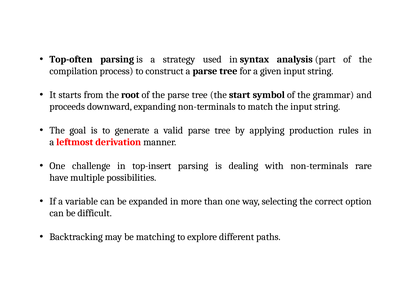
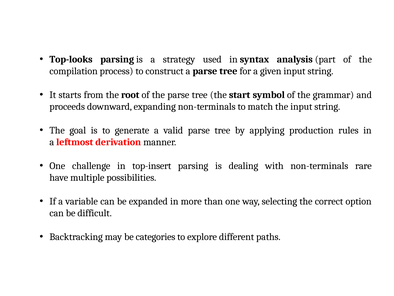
Top-often: Top-often -> Top-looks (71, 59)
matching: matching -> categories (155, 237)
